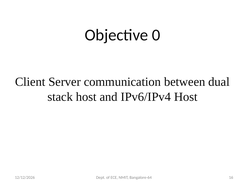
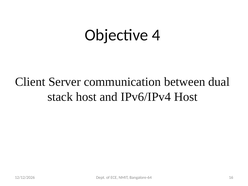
0: 0 -> 4 (156, 35)
